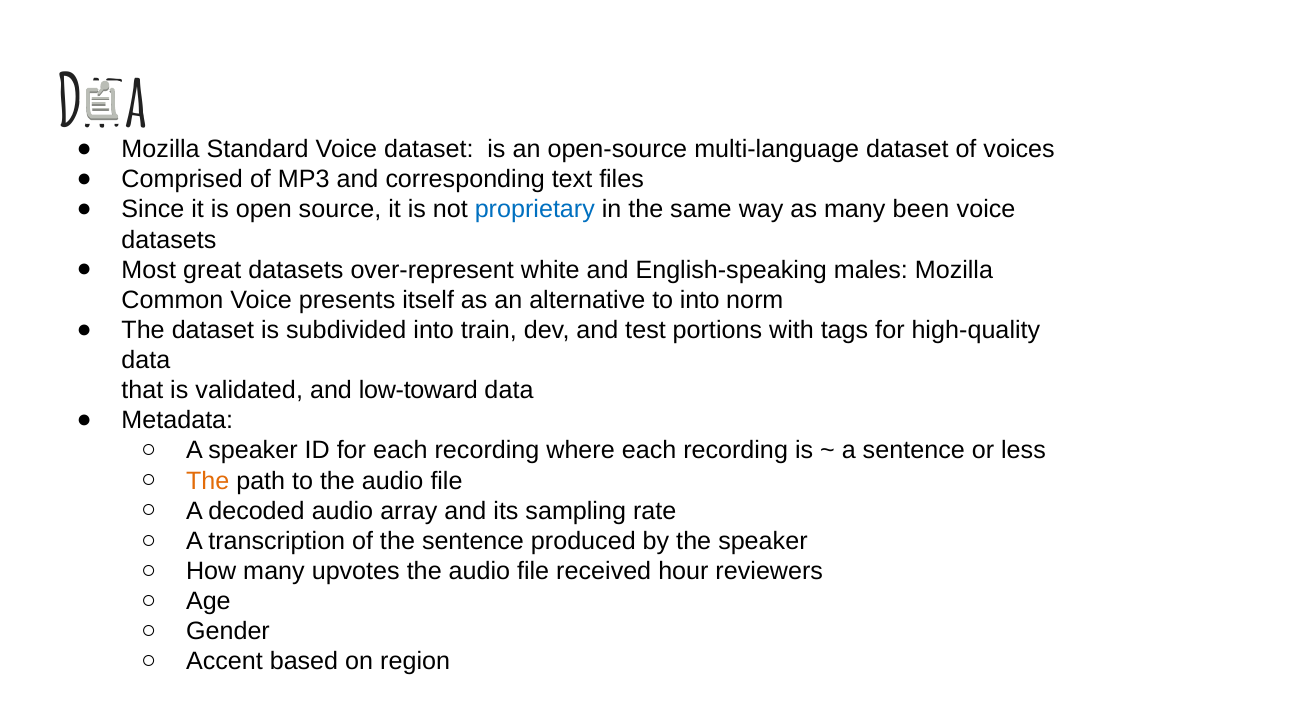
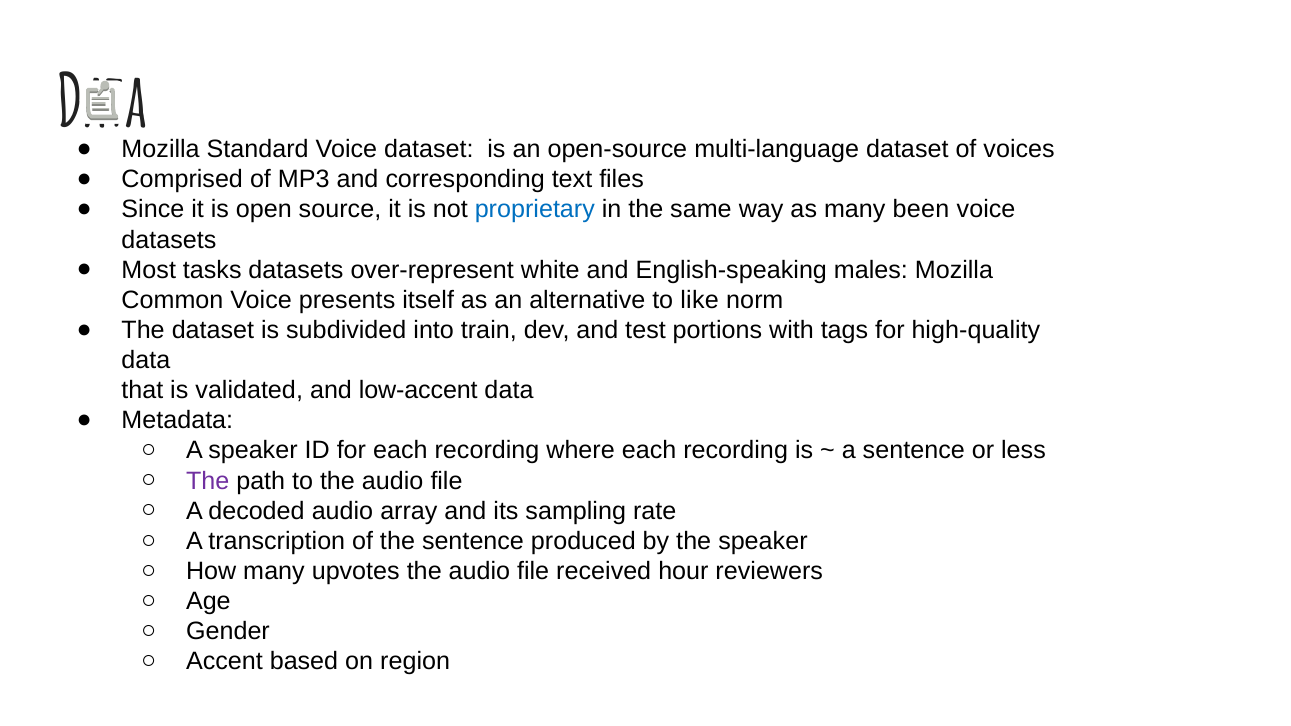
great: great -> tasks (212, 270)
to into: into -> like (700, 300)
low-toward: low-toward -> low-accent (418, 391)
The colour: orange -> purple (208, 481)
